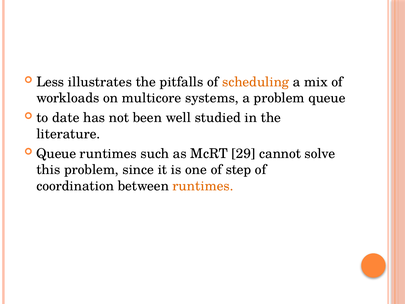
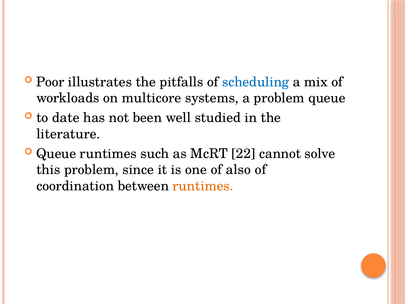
Less: Less -> Poor (50, 82)
scheduling colour: orange -> blue (256, 82)
29: 29 -> 22 (243, 153)
step: step -> also (238, 170)
